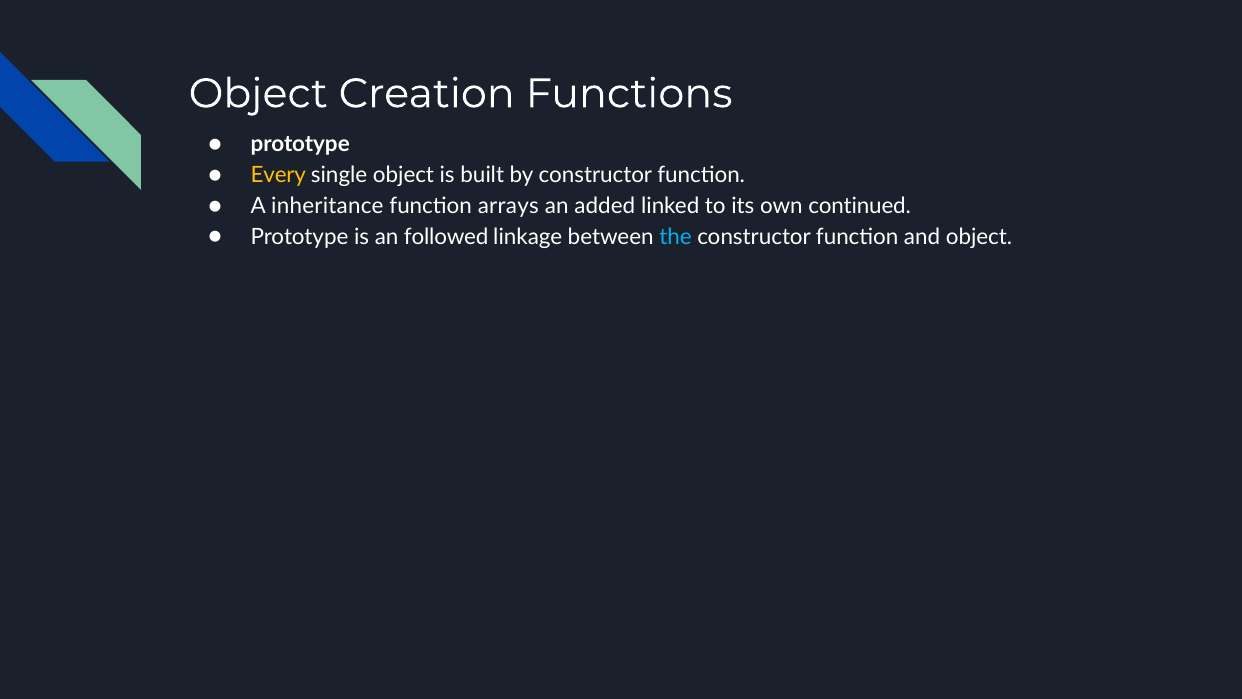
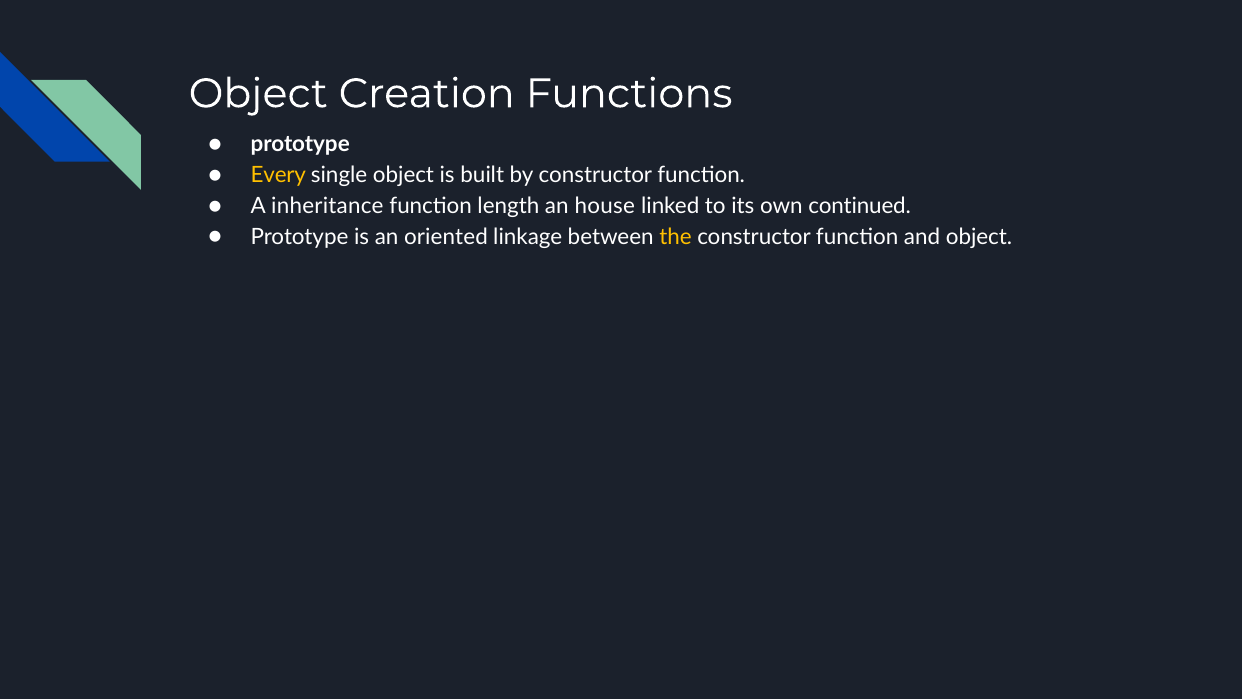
arrays: arrays -> length (508, 206)
added: added -> house (605, 206)
followed: followed -> oriented (446, 237)
the colour: light blue -> yellow (675, 237)
